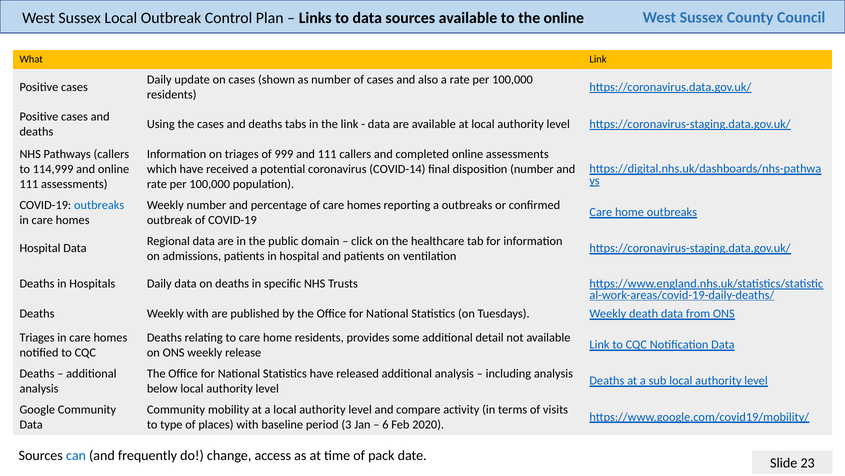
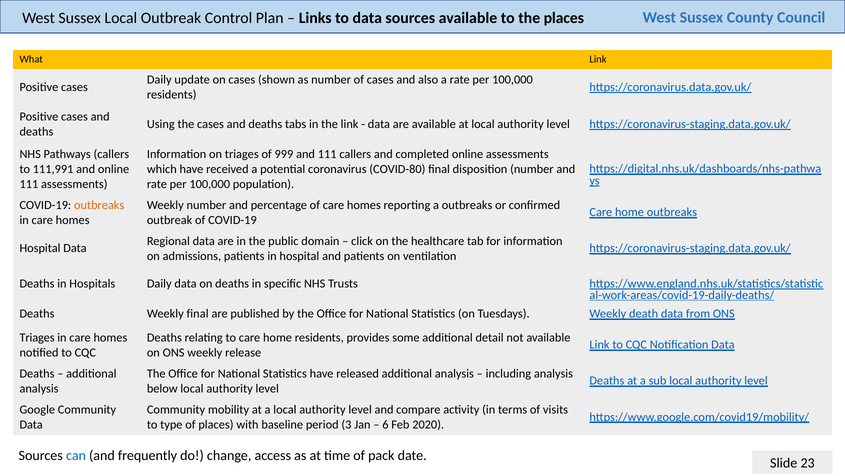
the online: online -> places (564, 18)
114,999: 114,999 -> 111,991 (53, 169)
COVID-14: COVID-14 -> COVID-80 (397, 169)
outbreaks colour: blue -> orange (99, 205)
Weekly with: with -> final (198, 313)
